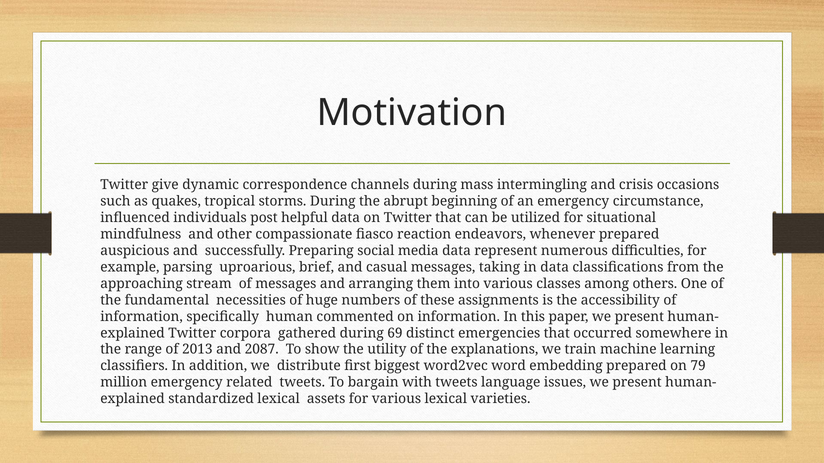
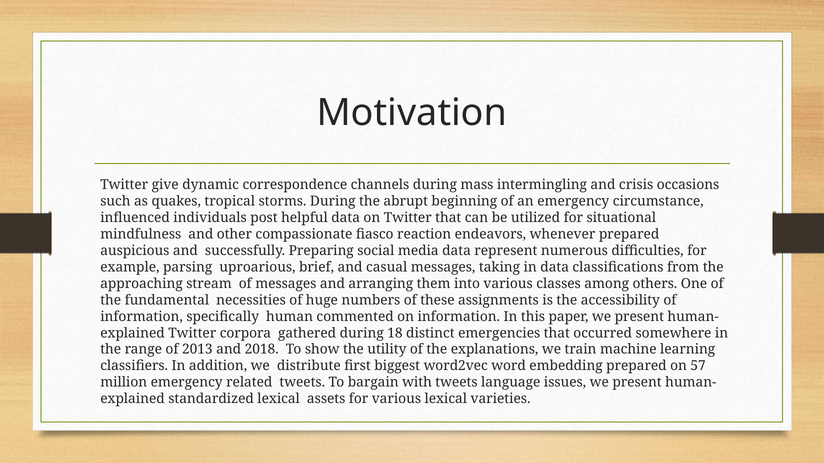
69: 69 -> 18 (395, 333)
2087: 2087 -> 2018 (262, 350)
79: 79 -> 57 (698, 366)
